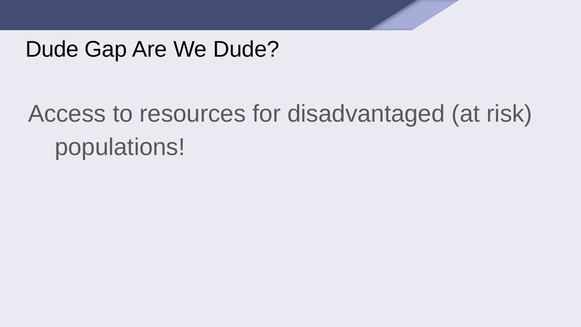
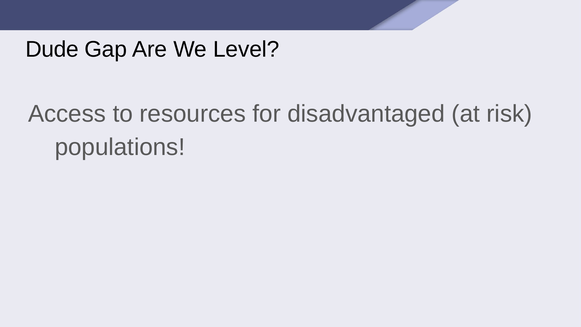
We Dude: Dude -> Level (246, 49)
